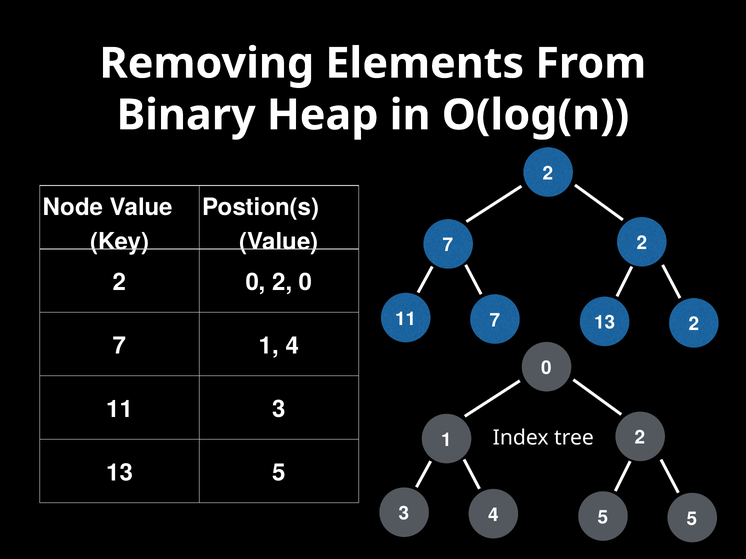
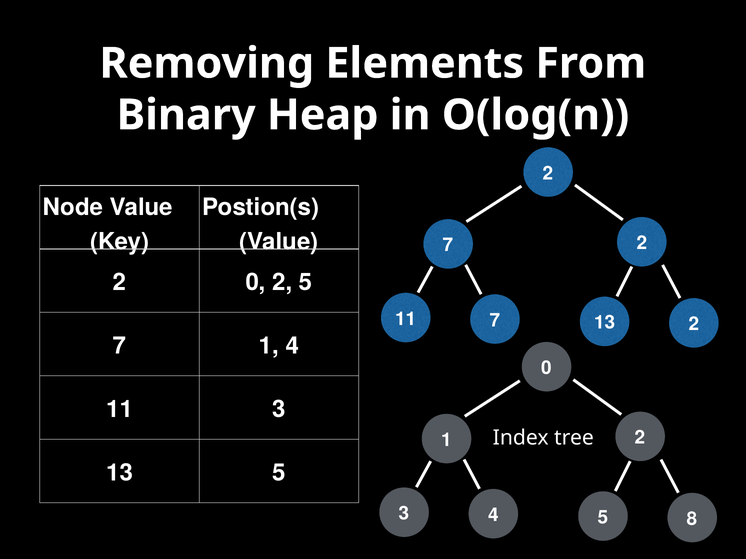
0 2 0: 0 -> 5 (306, 283)
3 5: 5 -> 8 (692, 519)
